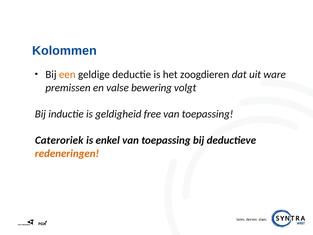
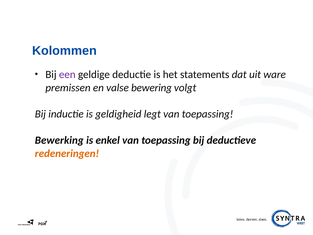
een colour: orange -> purple (67, 74)
zoogdieren: zoogdieren -> statements (205, 74)
free: free -> legt (152, 114)
Cateroriek: Cateroriek -> Bewerking (59, 140)
